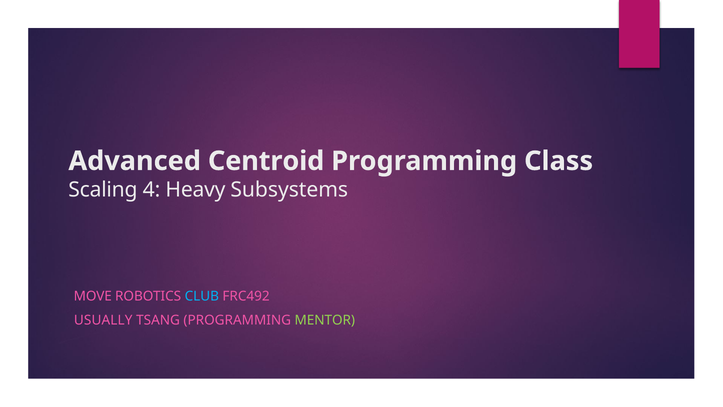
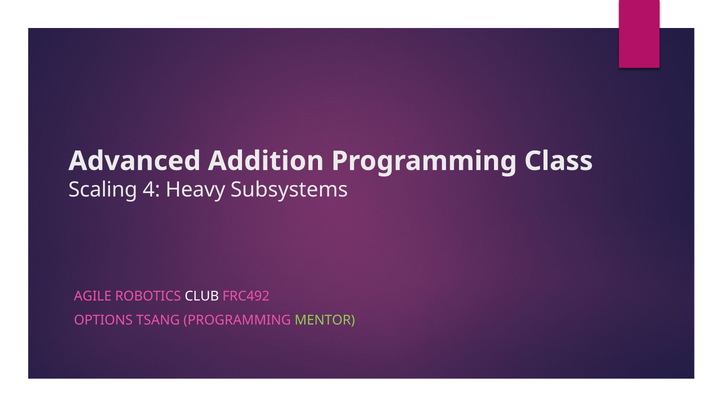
Centroid: Centroid -> Addition (266, 161)
MOVE: MOVE -> AGILE (93, 296)
CLUB colour: light blue -> white (202, 296)
USUALLY: USUALLY -> OPTIONS (103, 320)
